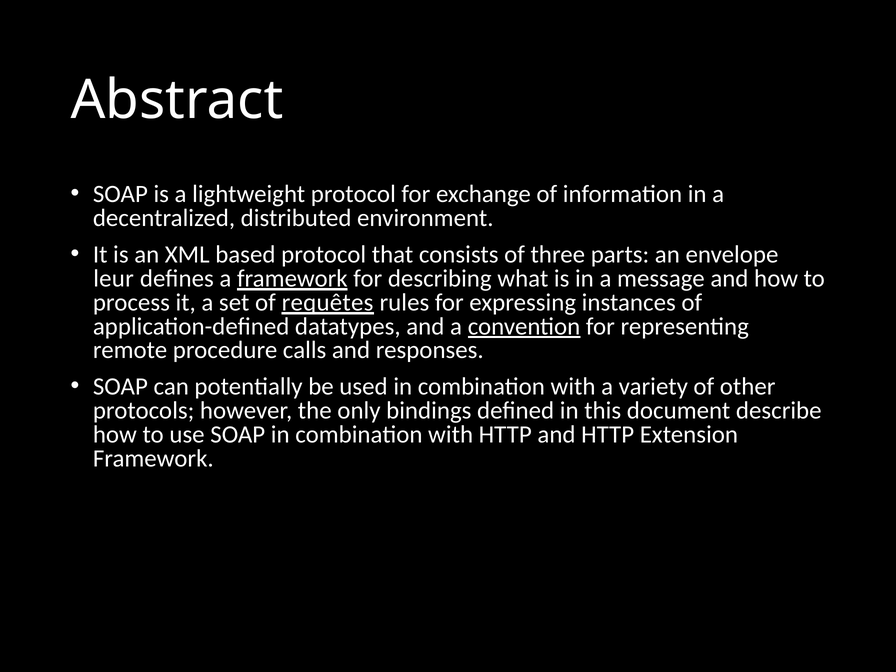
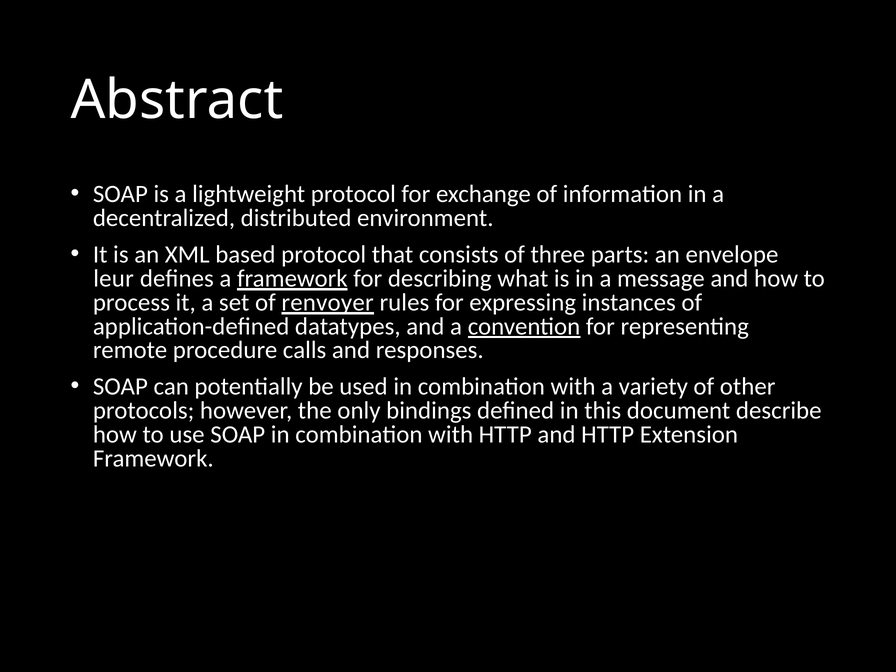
requêtes: requêtes -> renvoyer (328, 302)
